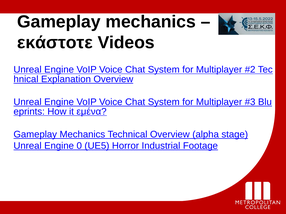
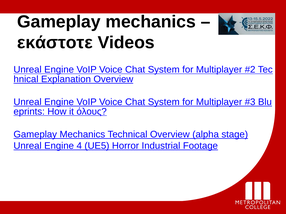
εμένα: εμένα -> όλους (92, 112)
0: 0 -> 4 (79, 146)
